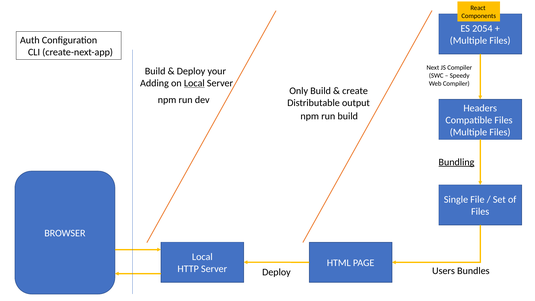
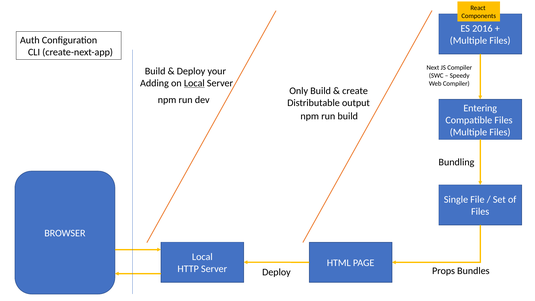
2054: 2054 -> 2016 (482, 29)
Headers: Headers -> Entering (480, 108)
Bundling underline: present -> none (456, 162)
Users: Users -> Props (444, 271)
